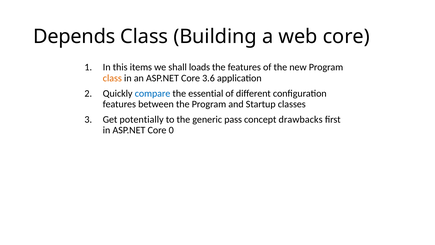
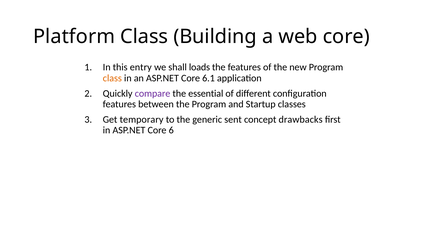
Depends: Depends -> Platform (74, 37)
items: items -> entry (141, 67)
3.6: 3.6 -> 6.1 (209, 78)
compare colour: blue -> purple (153, 93)
potentially: potentially -> temporary (142, 119)
pass: pass -> sent (233, 119)
0: 0 -> 6 (171, 130)
